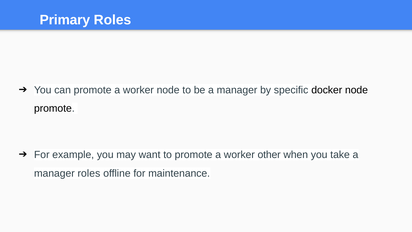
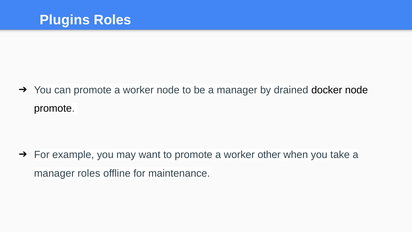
Primary: Primary -> Plugins (65, 20)
specific: specific -> drained (291, 90)
